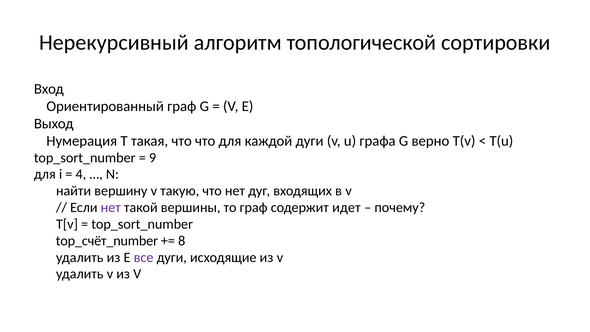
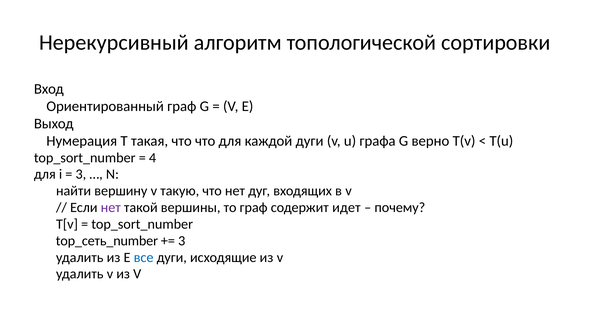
9: 9 -> 4 (153, 158)
4: 4 -> 3 (81, 174)
top_счёт_number: top_счёт_number -> top_сеть_number (107, 241)
8: 8 -> 3 (182, 241)
все colour: purple -> blue (144, 257)
